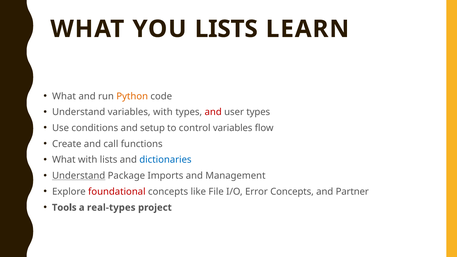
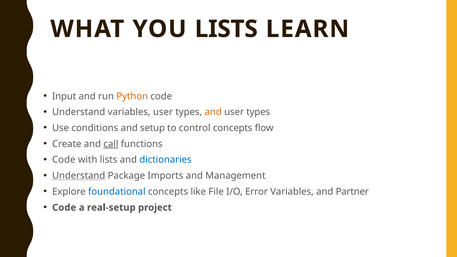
What: What -> Input (64, 96)
variables with: with -> user (163, 112)
and colour: red -> orange (213, 112)
control variables: variables -> concepts (233, 128)
call underline: none -> present (111, 144)
What: What -> Code (64, 160)
foundational colour: red -> blue (117, 192)
Error Concepts: Concepts -> Variables (292, 192)
Tools: Tools -> Code (64, 208)
real-types: real-types -> real-setup (111, 208)
